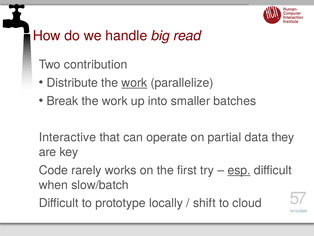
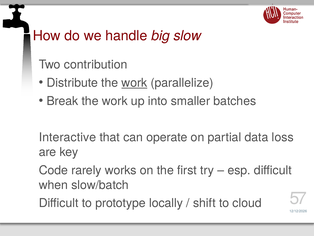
read: read -> slow (187, 36)
they: they -> loss (283, 137)
esp underline: present -> none (239, 170)
